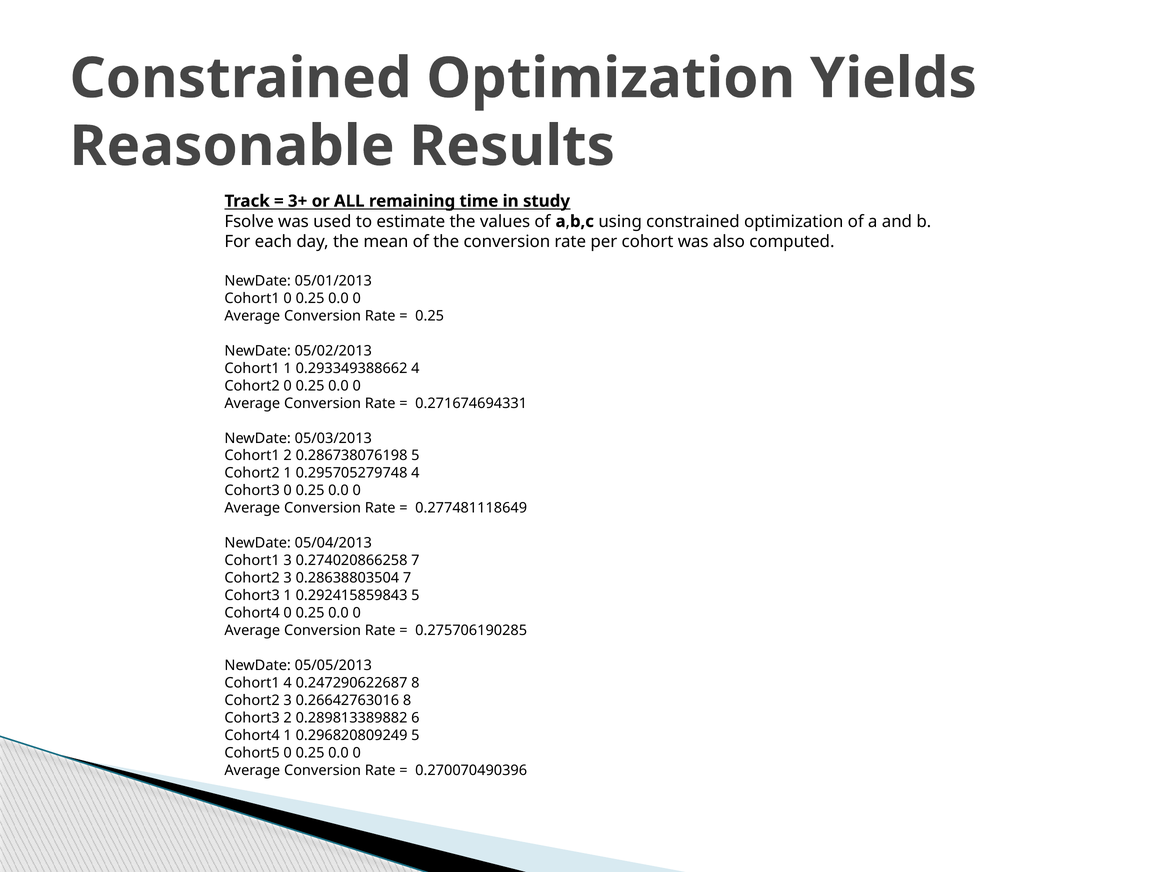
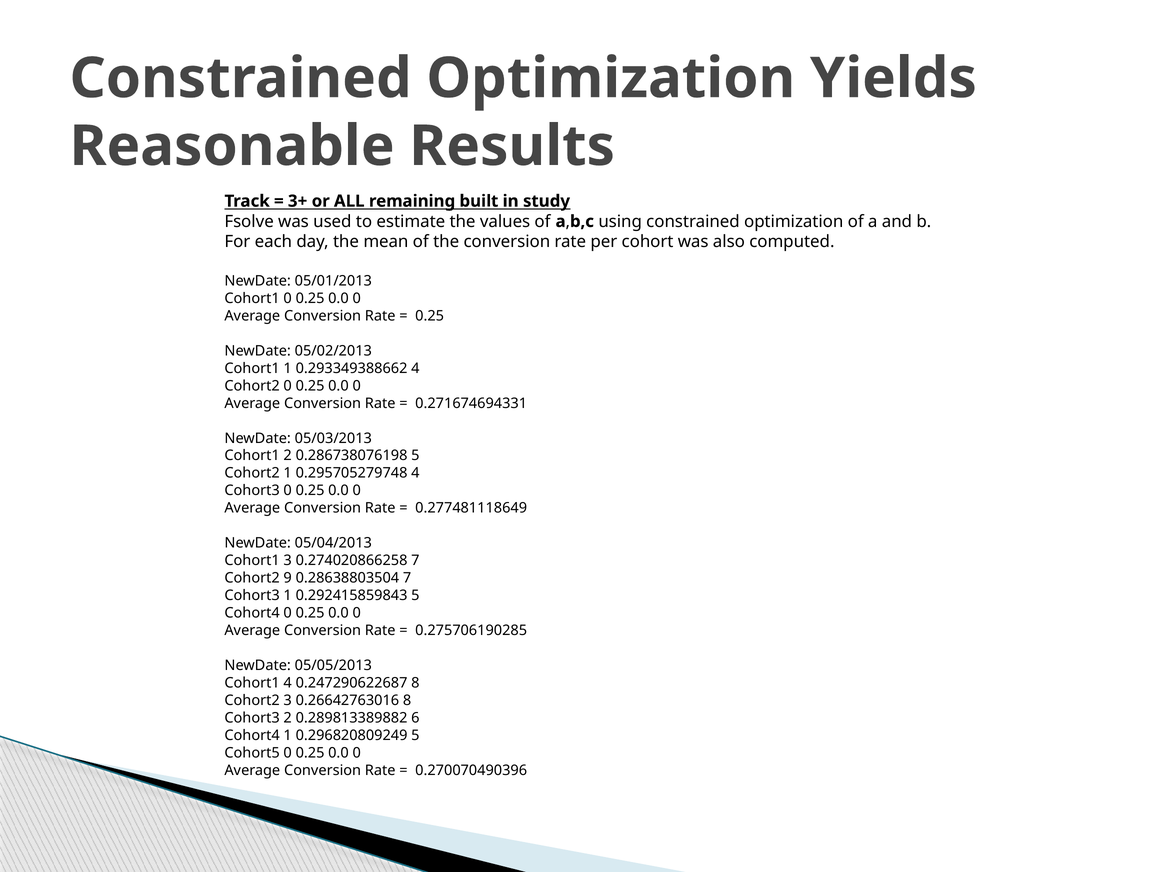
time: time -> built (479, 201)
3: 3 -> 9 (288, 578)
